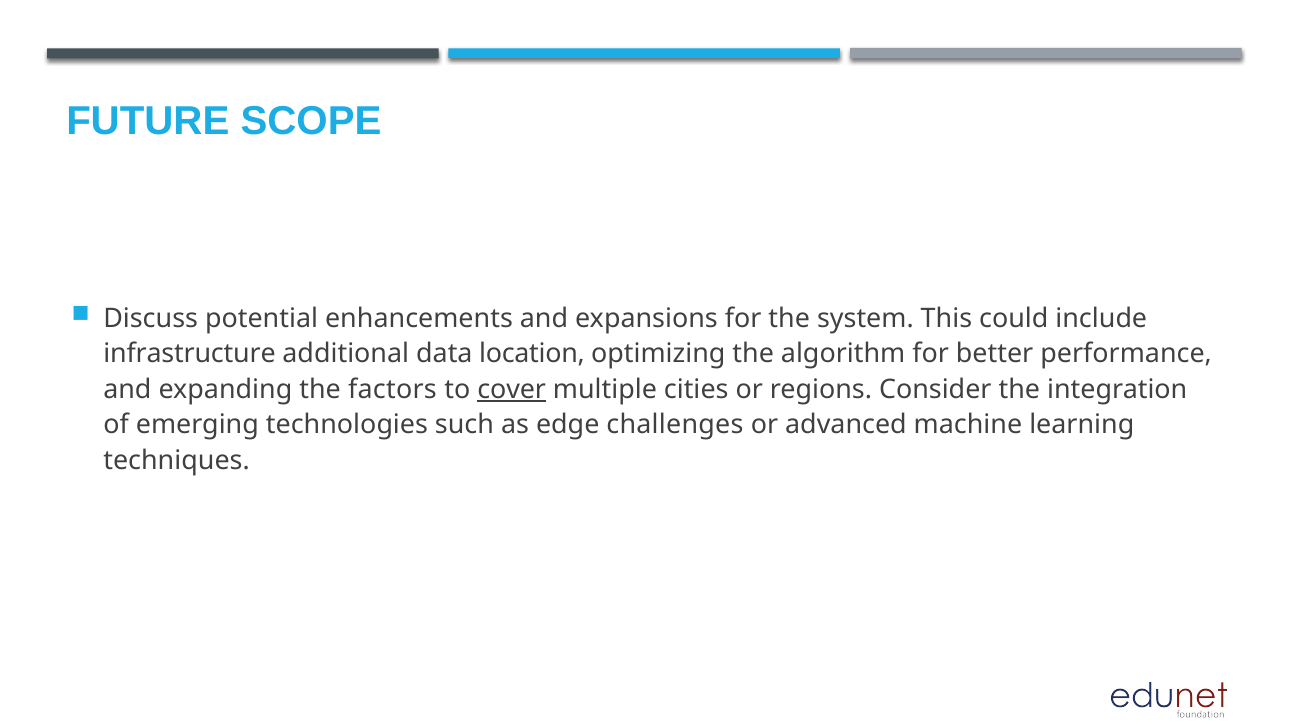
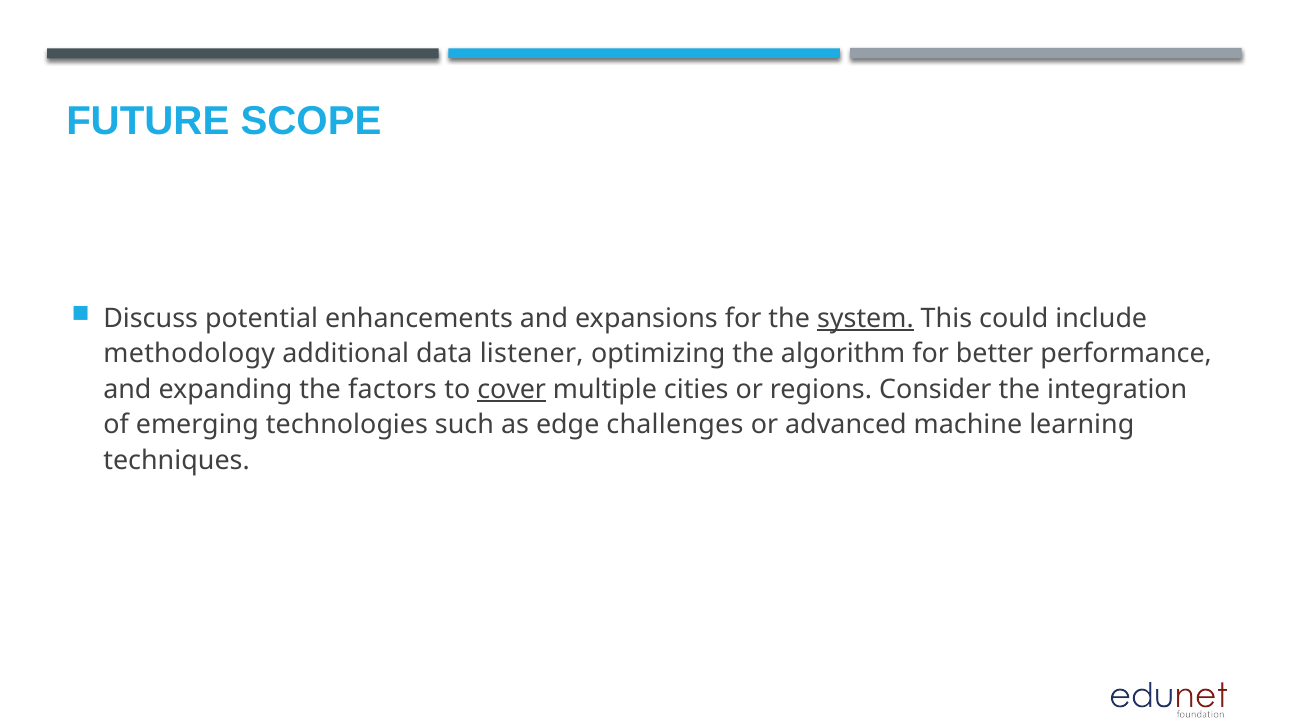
system underline: none -> present (865, 319)
infrastructure: infrastructure -> methodology (189, 354)
location: location -> listener (532, 354)
